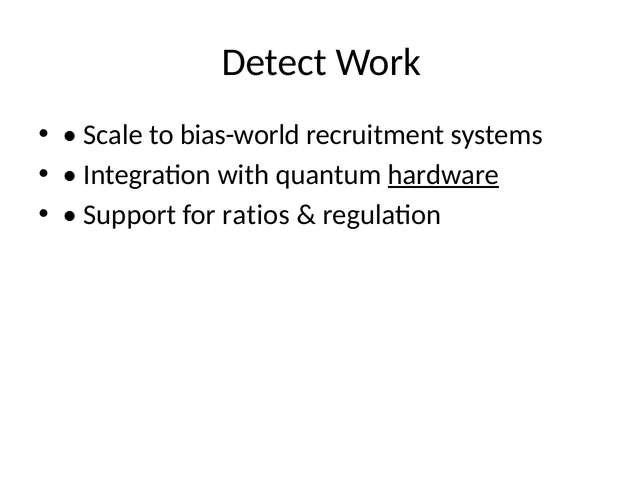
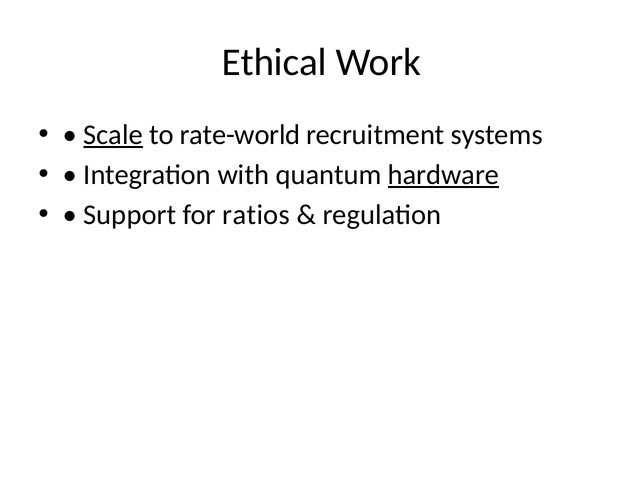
Detect: Detect -> Ethical (274, 62)
Scale underline: none -> present (113, 135)
bias-world: bias-world -> rate-world (240, 135)
